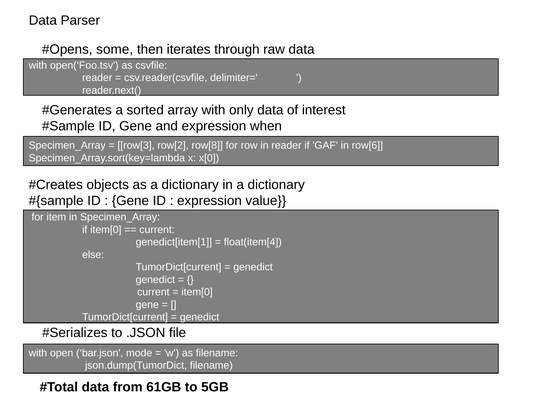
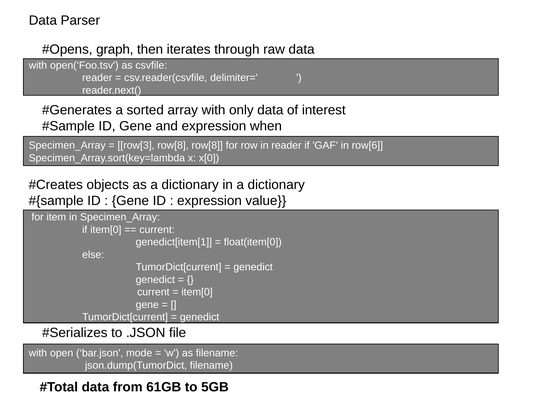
some: some -> graph (115, 49)
row[3 row[2: row[2 -> row[8 (173, 146)
float(item[4: float(item[4 -> float(item[0 (253, 242)
